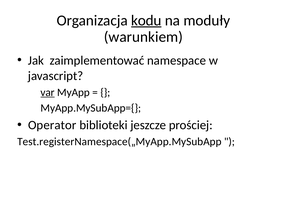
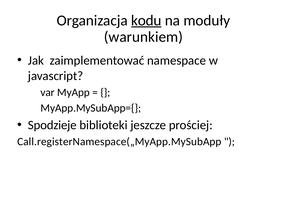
var underline: present -> none (48, 92)
Operator: Operator -> Spodzieje (52, 125)
Test.registerNamespace(„MyApp.MySubApp: Test.registerNamespace(„MyApp.MySubApp -> Call.registerNamespace(„MyApp.MySubApp (119, 141)
